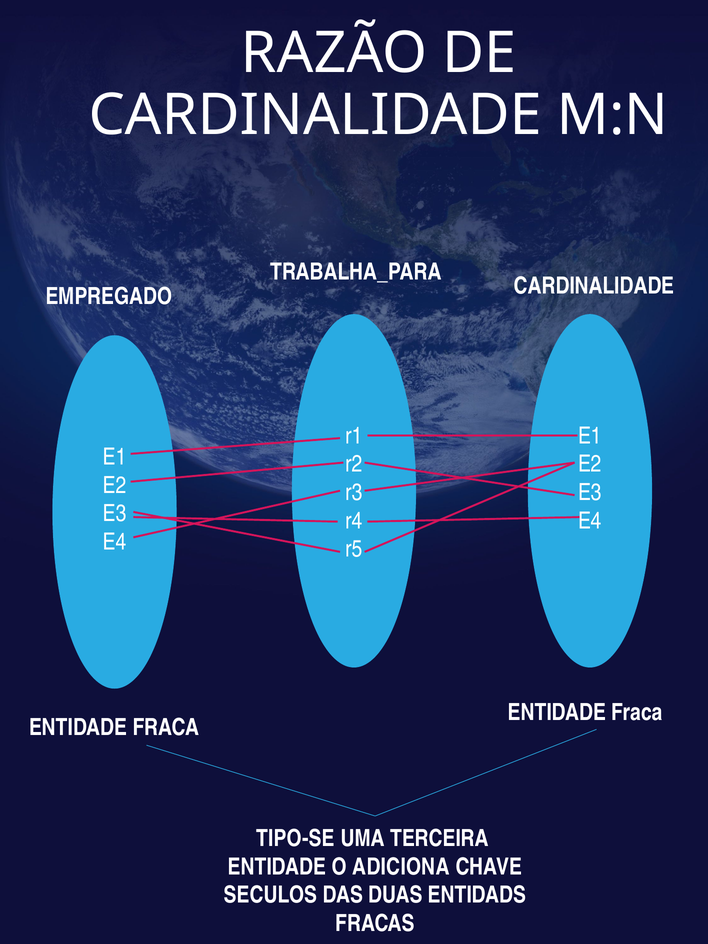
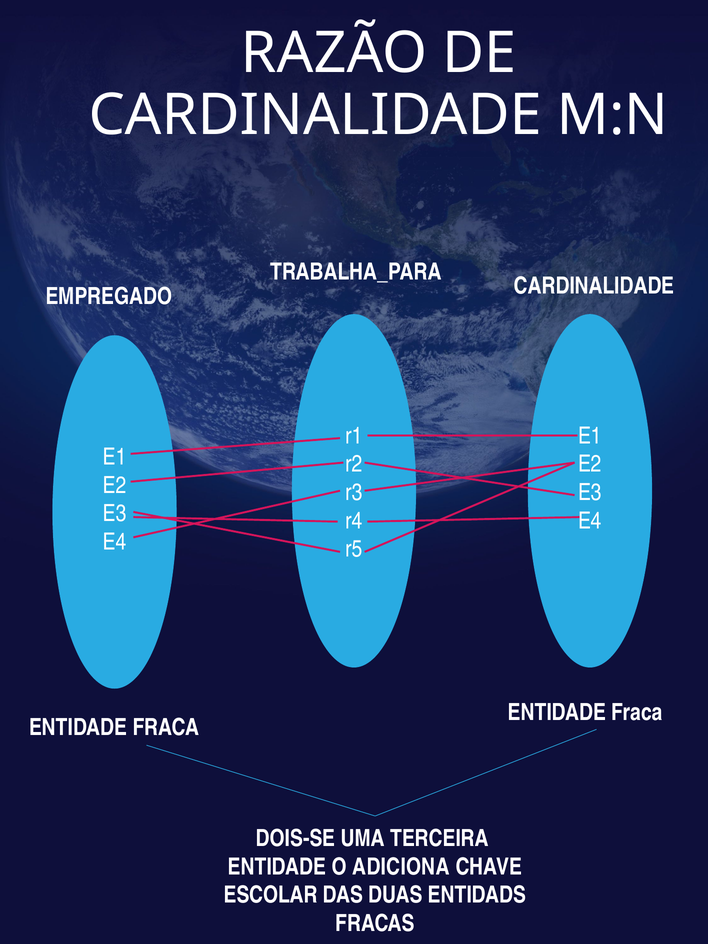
TIPO-SE: TIPO-SE -> DOIS-SE (296, 839)
SECULOS: SECULOS -> ESCOLAR (271, 895)
